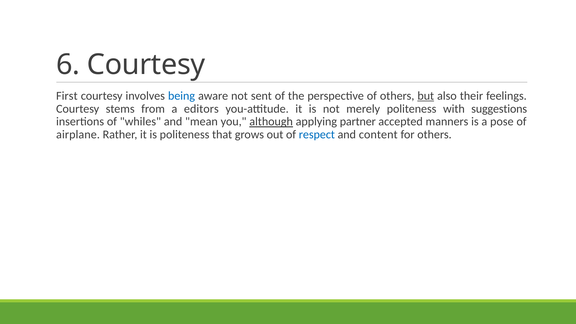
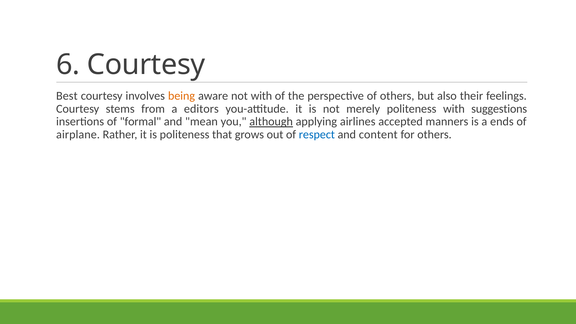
First: First -> Best (67, 96)
being colour: blue -> orange (182, 96)
not sent: sent -> with (261, 96)
but underline: present -> none (426, 96)
whiles: whiles -> formal (140, 122)
partner: partner -> airlines (358, 122)
pose: pose -> ends (502, 122)
